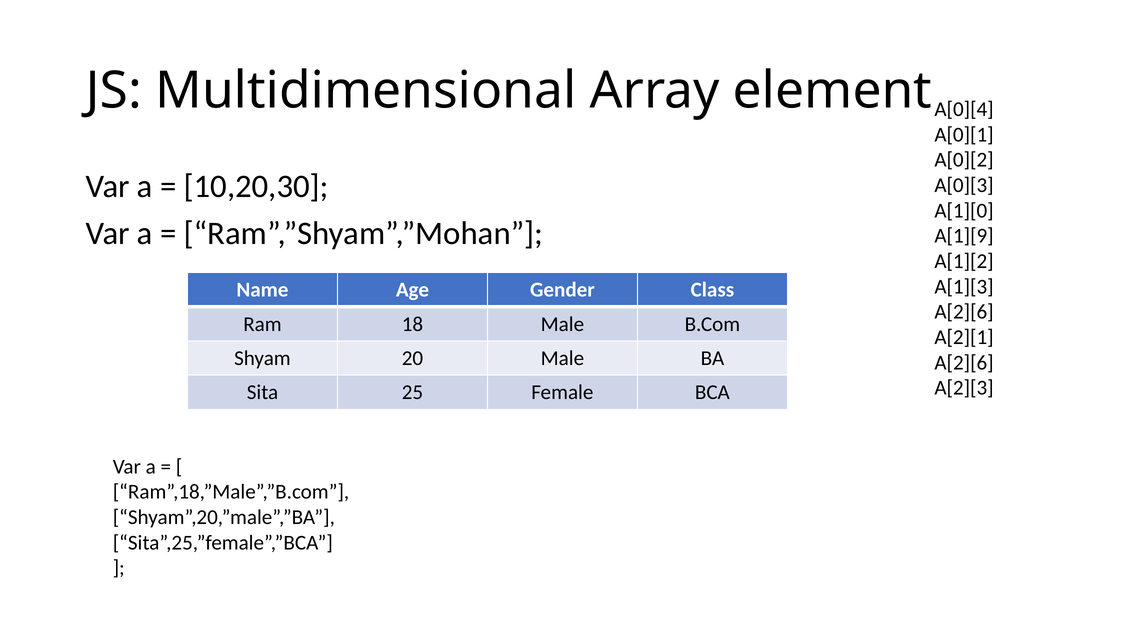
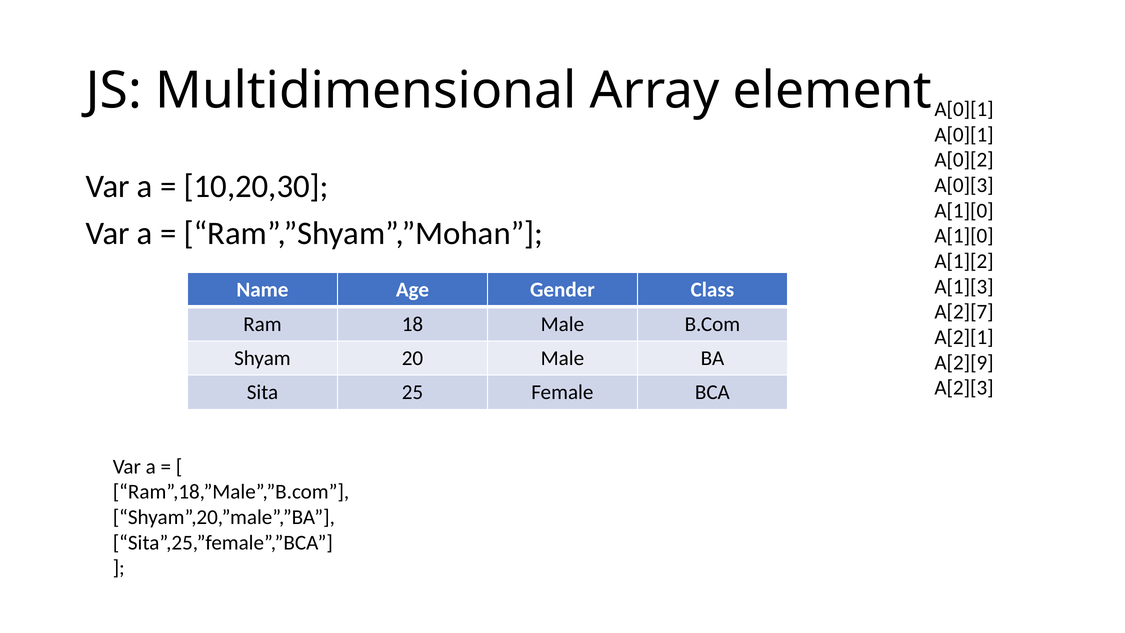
A[0][4: A[0][4 -> A[0][1 (964, 109)
A[1][9: A[1][9 -> A[1][0 (964, 236)
A[2][6: A[2][6 -> A[2][7 (964, 312)
A[2][6: A[2][6 -> A[2][9 (964, 362)
